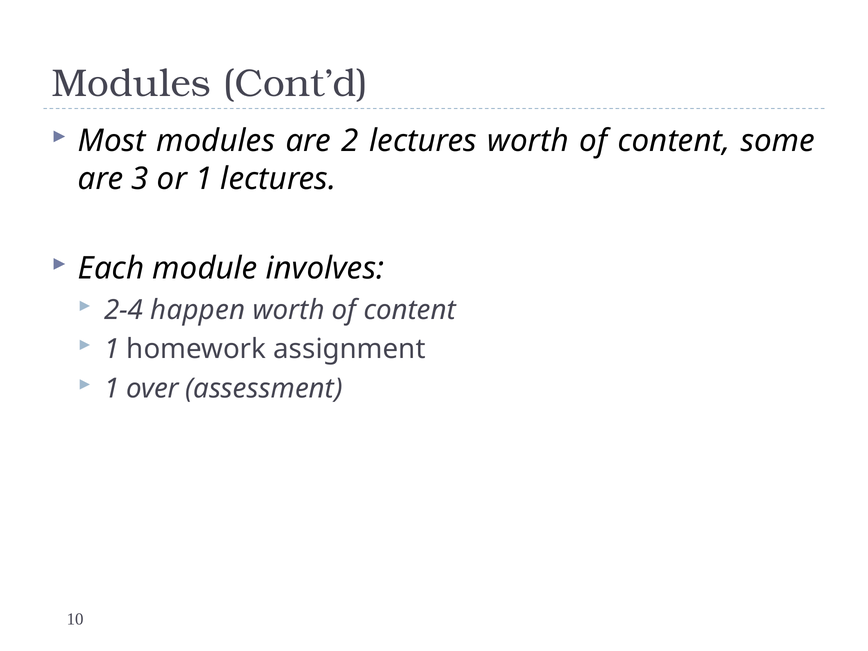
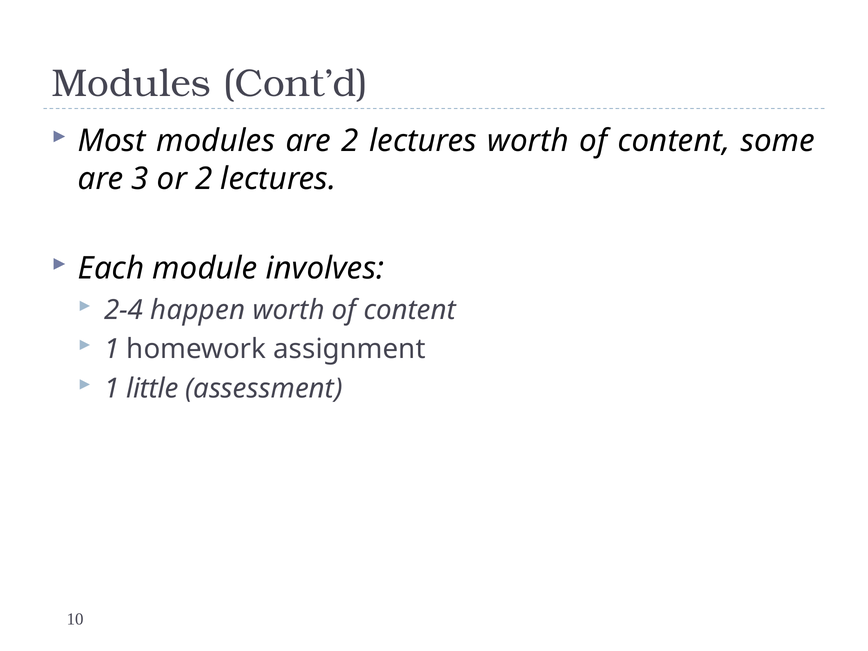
or 1: 1 -> 2 (204, 179)
over: over -> little (152, 389)
